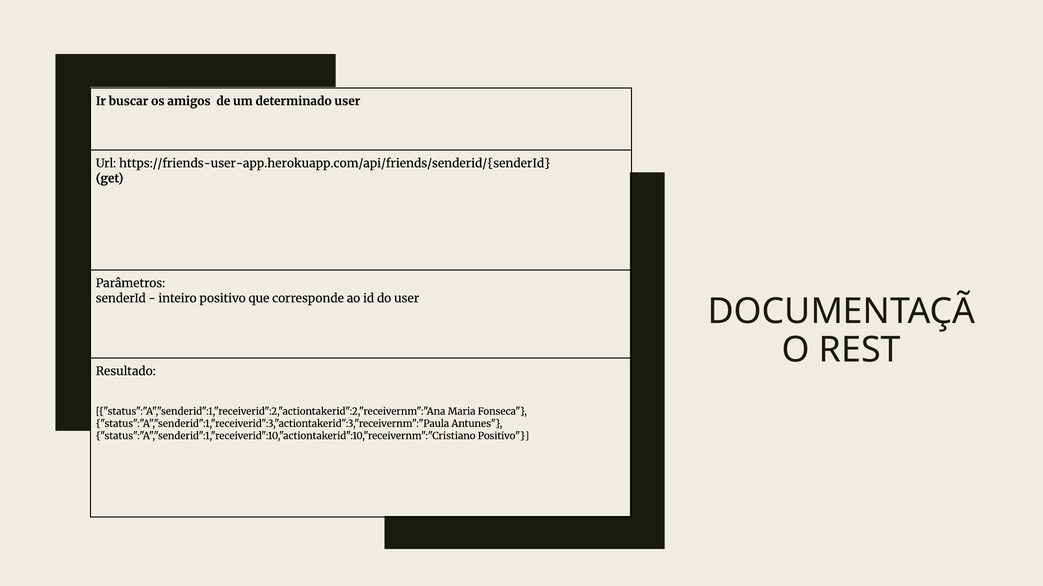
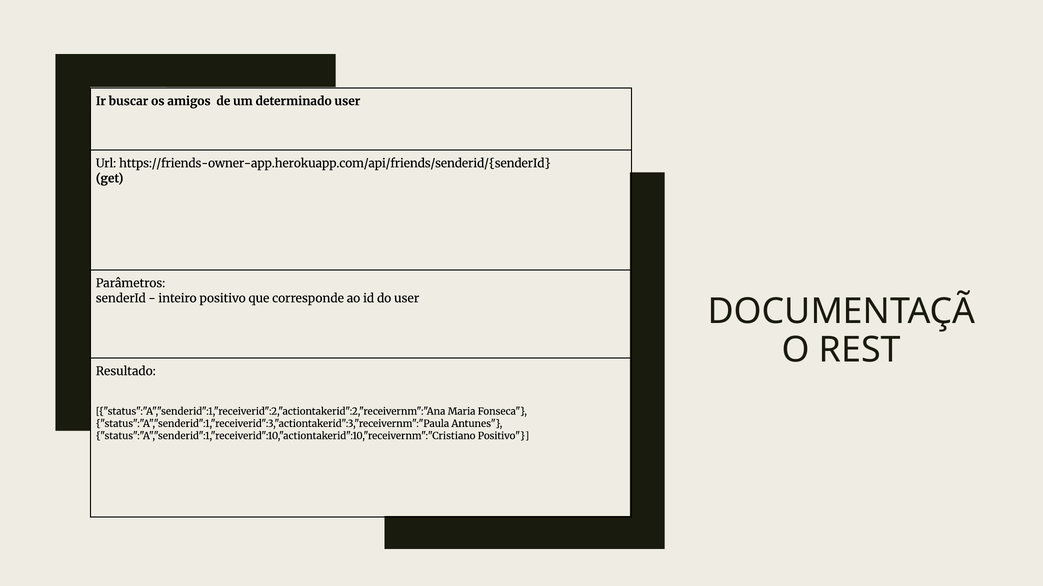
https://friends-user-app.herokuapp.com/api/friends/senderid/{senderId: https://friends-user-app.herokuapp.com/api/friends/senderid/{senderId -> https://friends-owner-app.herokuapp.com/api/friends/senderid/{senderId (335, 164)
